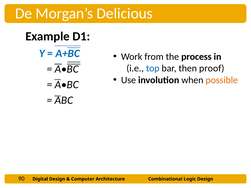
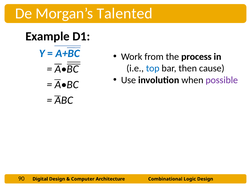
Delicious: Delicious -> Talented (125, 13)
proof: proof -> cause (212, 68)
possible colour: orange -> purple (222, 80)
